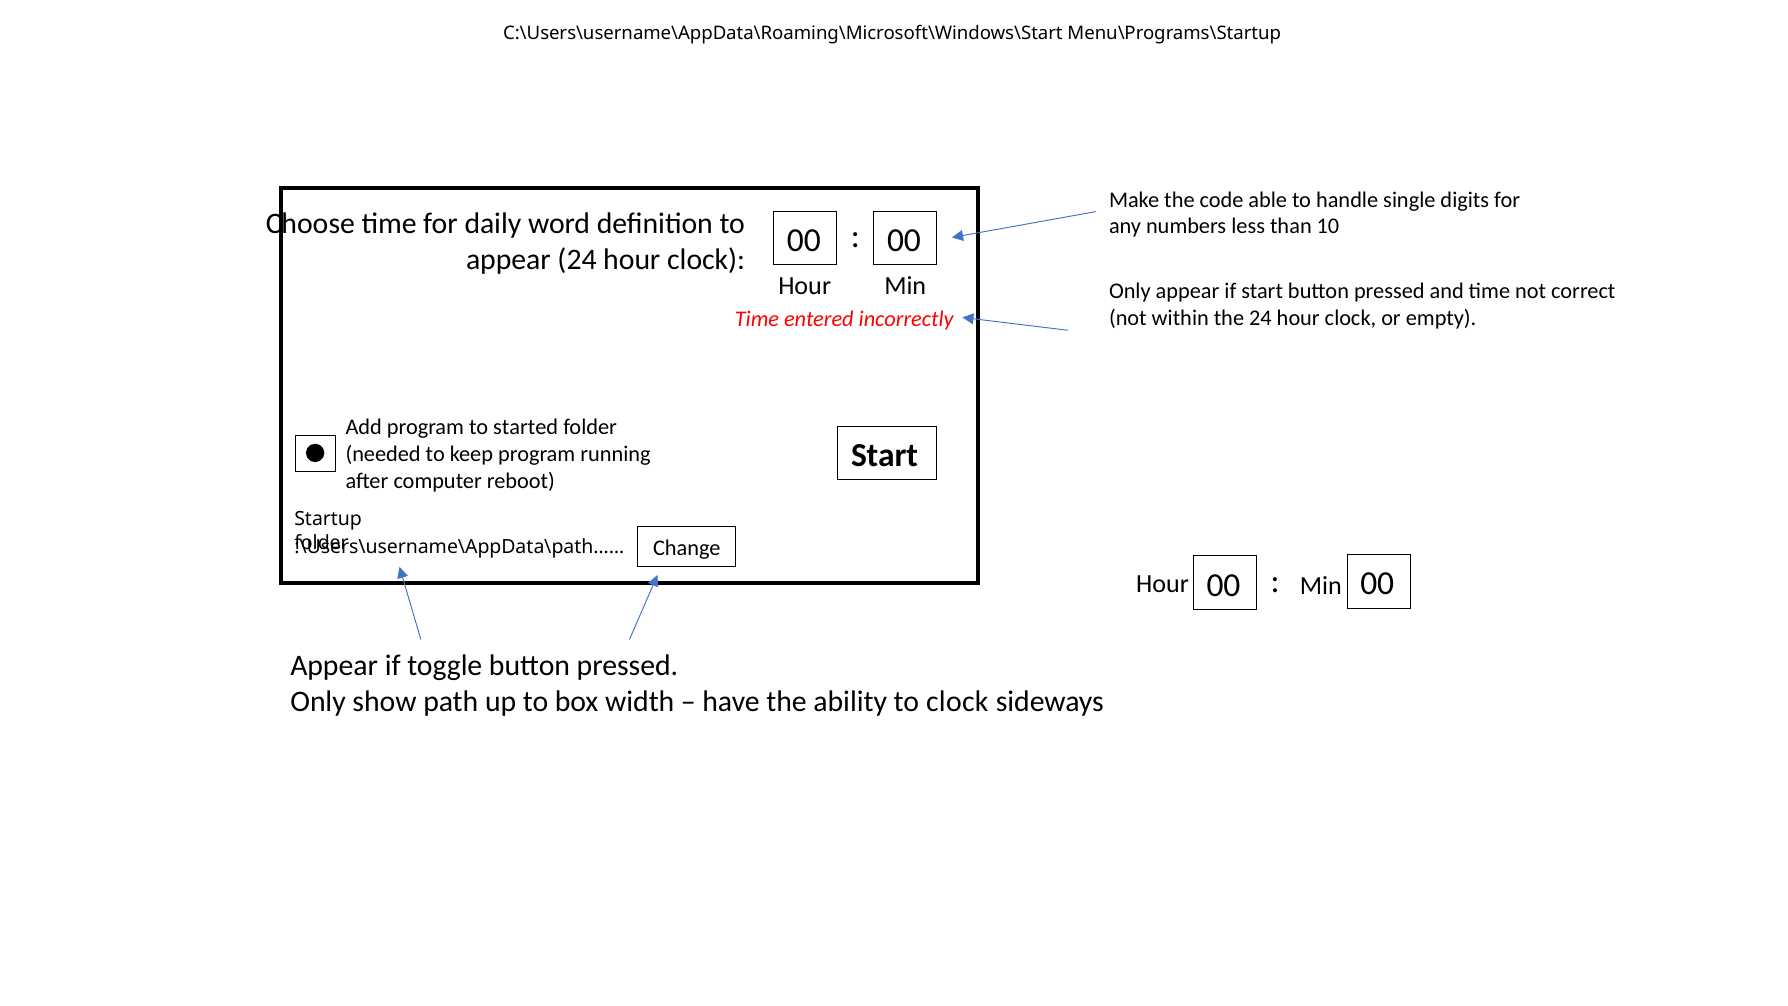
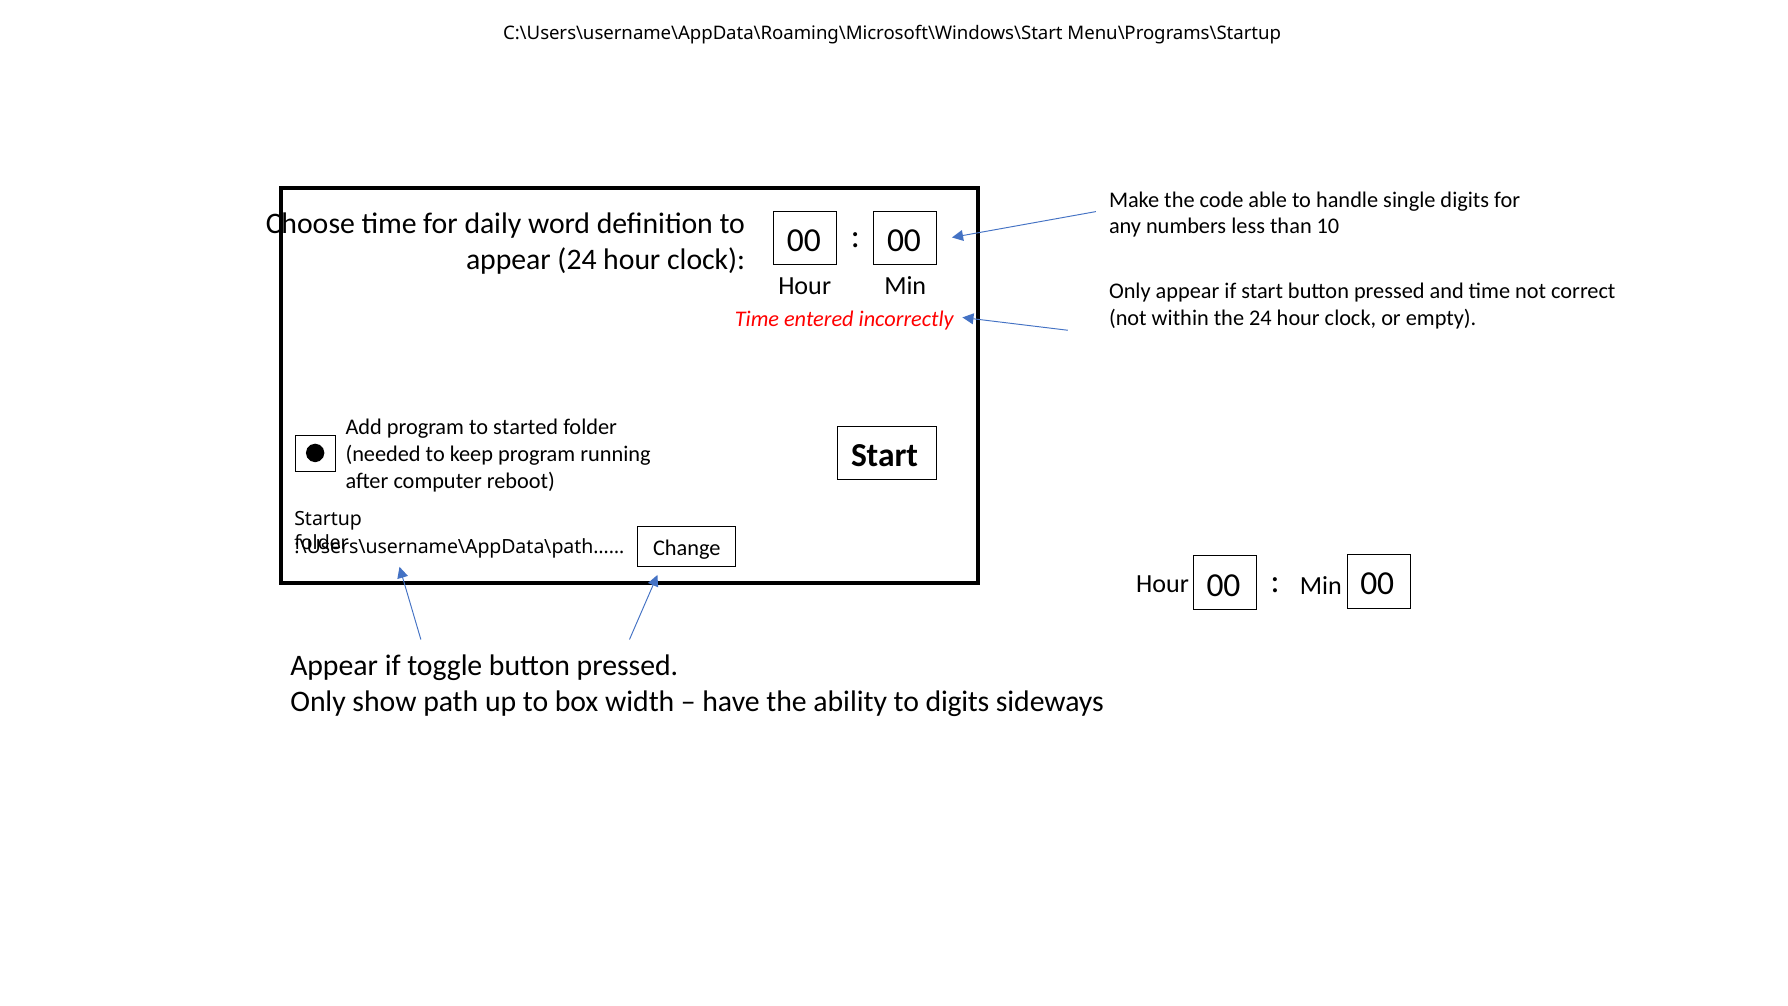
to clock: clock -> digits (958, 702)
